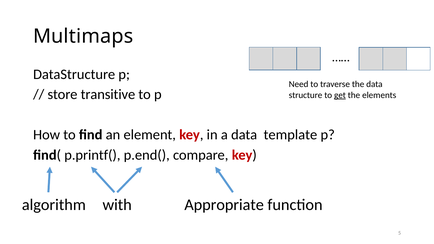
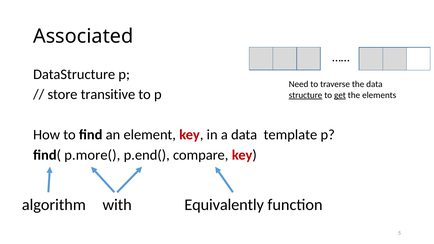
Multimaps: Multimaps -> Associated (83, 36)
structure underline: none -> present (306, 95)
p.printf(: p.printf( -> p.more( (92, 155)
Appropriate: Appropriate -> Equivalently (224, 205)
